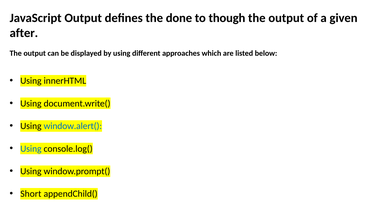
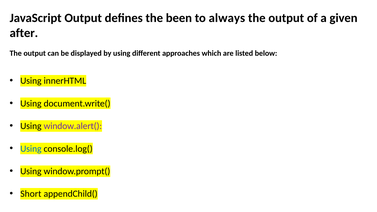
done: done -> been (179, 18)
though: though -> always (227, 18)
window.alert( colour: blue -> purple (73, 126)
